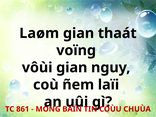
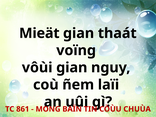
Laøm: Laøm -> Mieät (39, 33)
